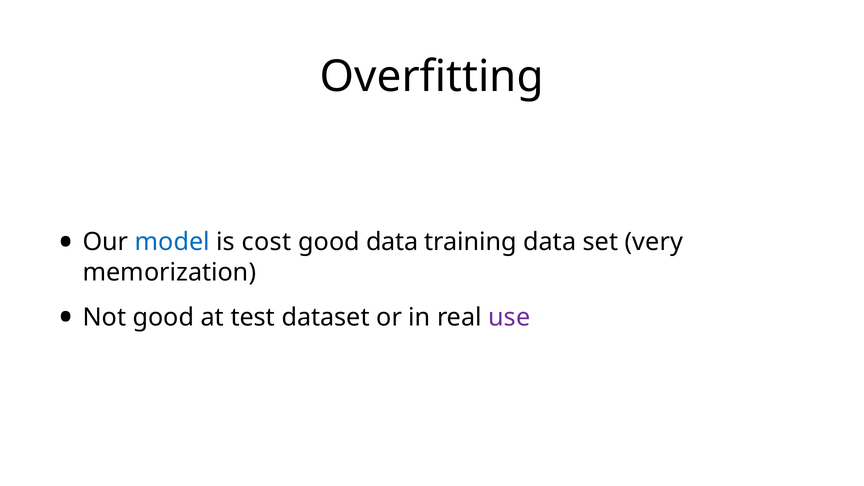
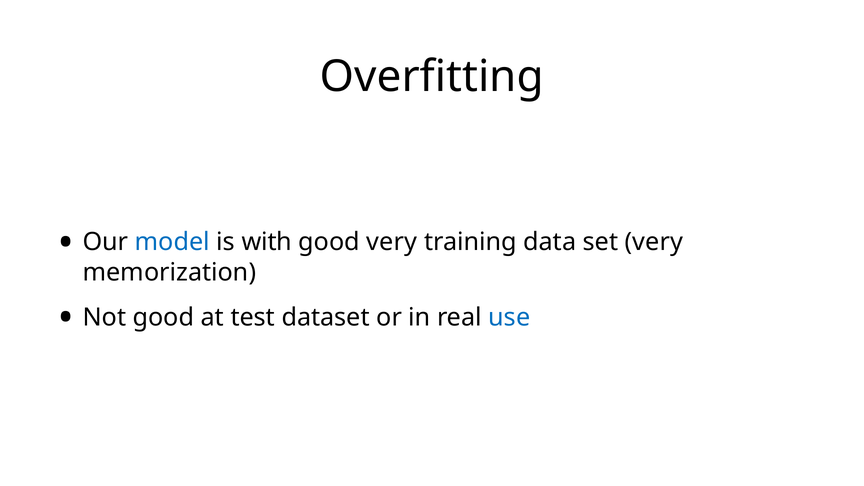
cost: cost -> with (267, 242)
good data: data -> very (392, 242)
use colour: purple -> blue (509, 317)
